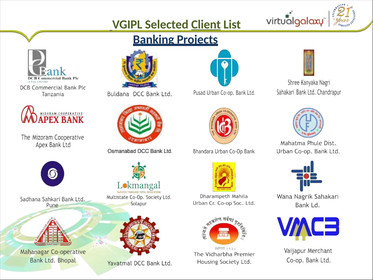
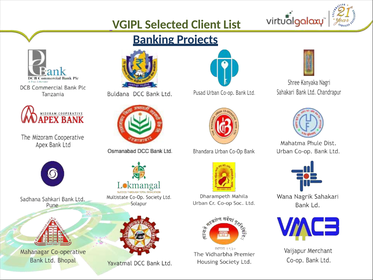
Client underline: present -> none (206, 25)
